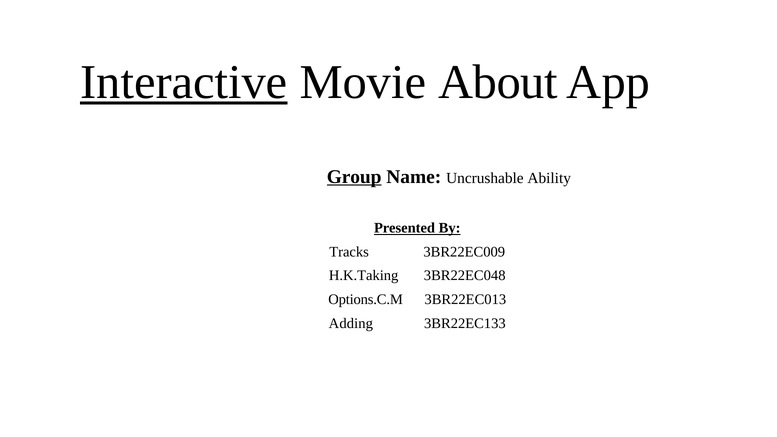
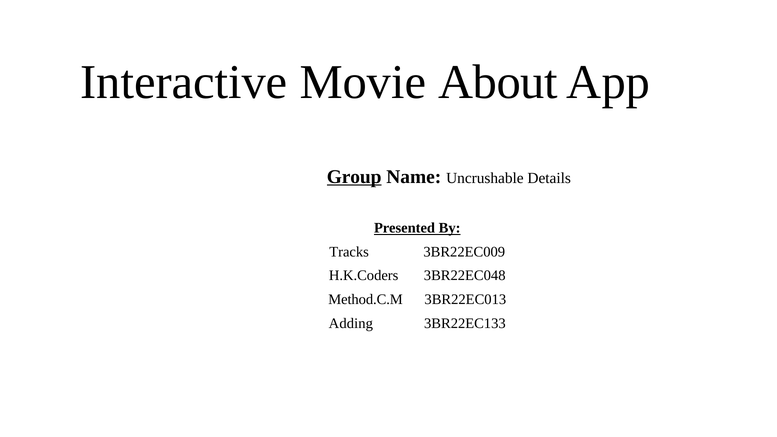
Interactive underline: present -> none (184, 82)
Ability: Ability -> Details (549, 178)
H.K.Taking: H.K.Taking -> H.K.Coders (364, 276)
Options.C.M: Options.C.M -> Method.C.M (366, 300)
